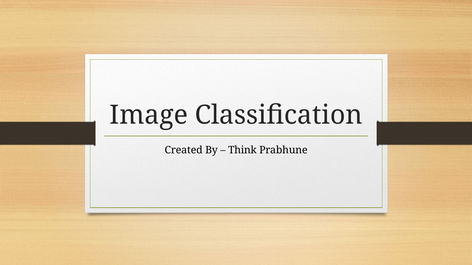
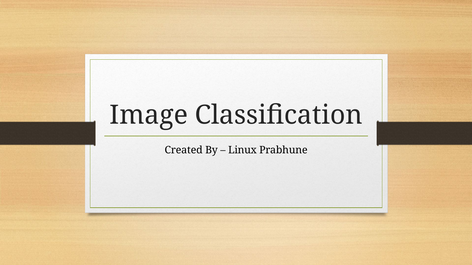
Think: Think -> Linux (242, 150)
